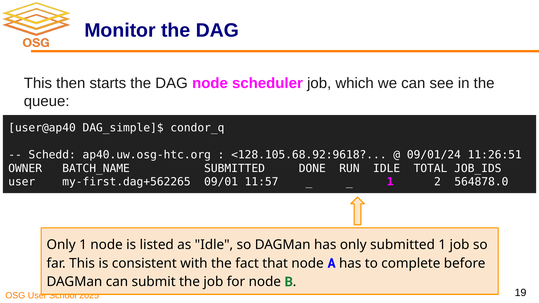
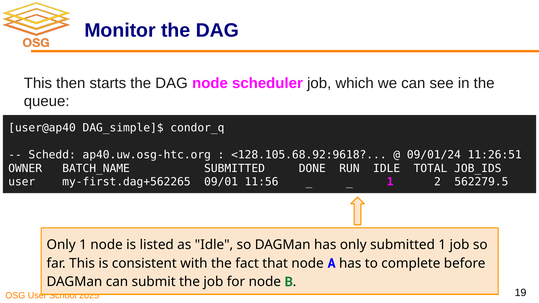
11:57: 11:57 -> 11:56 (262, 182)
564878.0: 564878.0 -> 562279.5 (481, 182)
